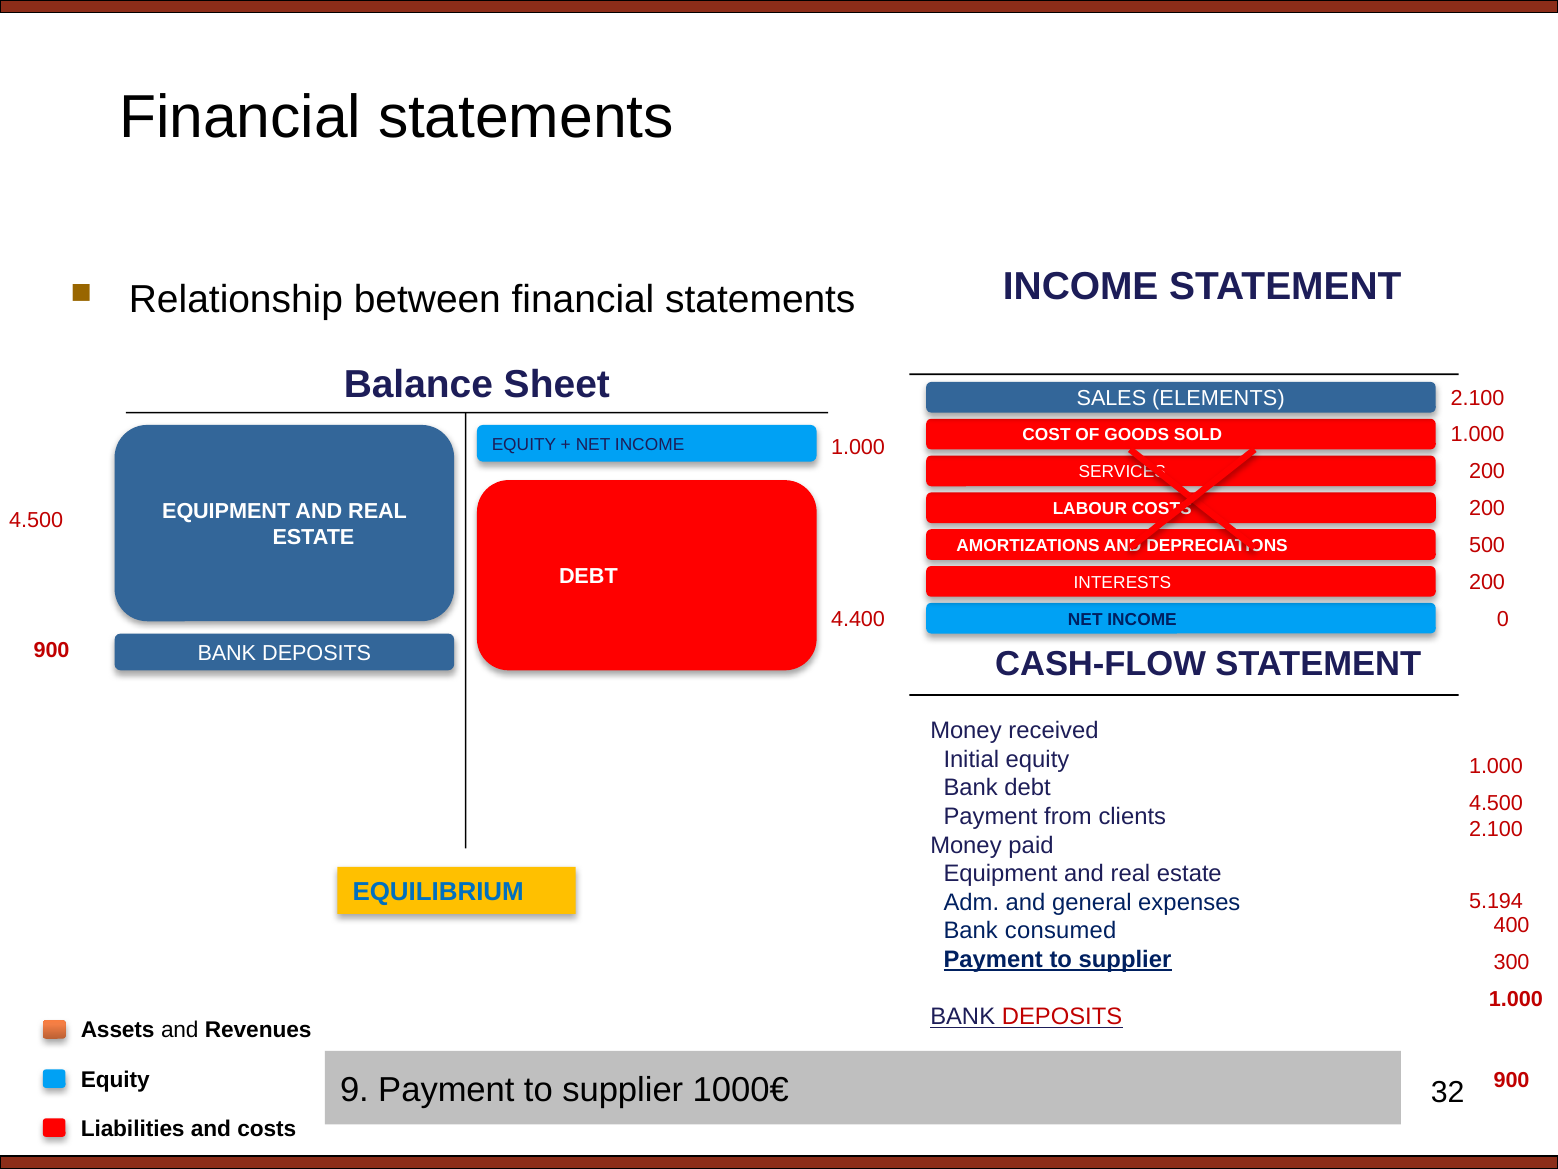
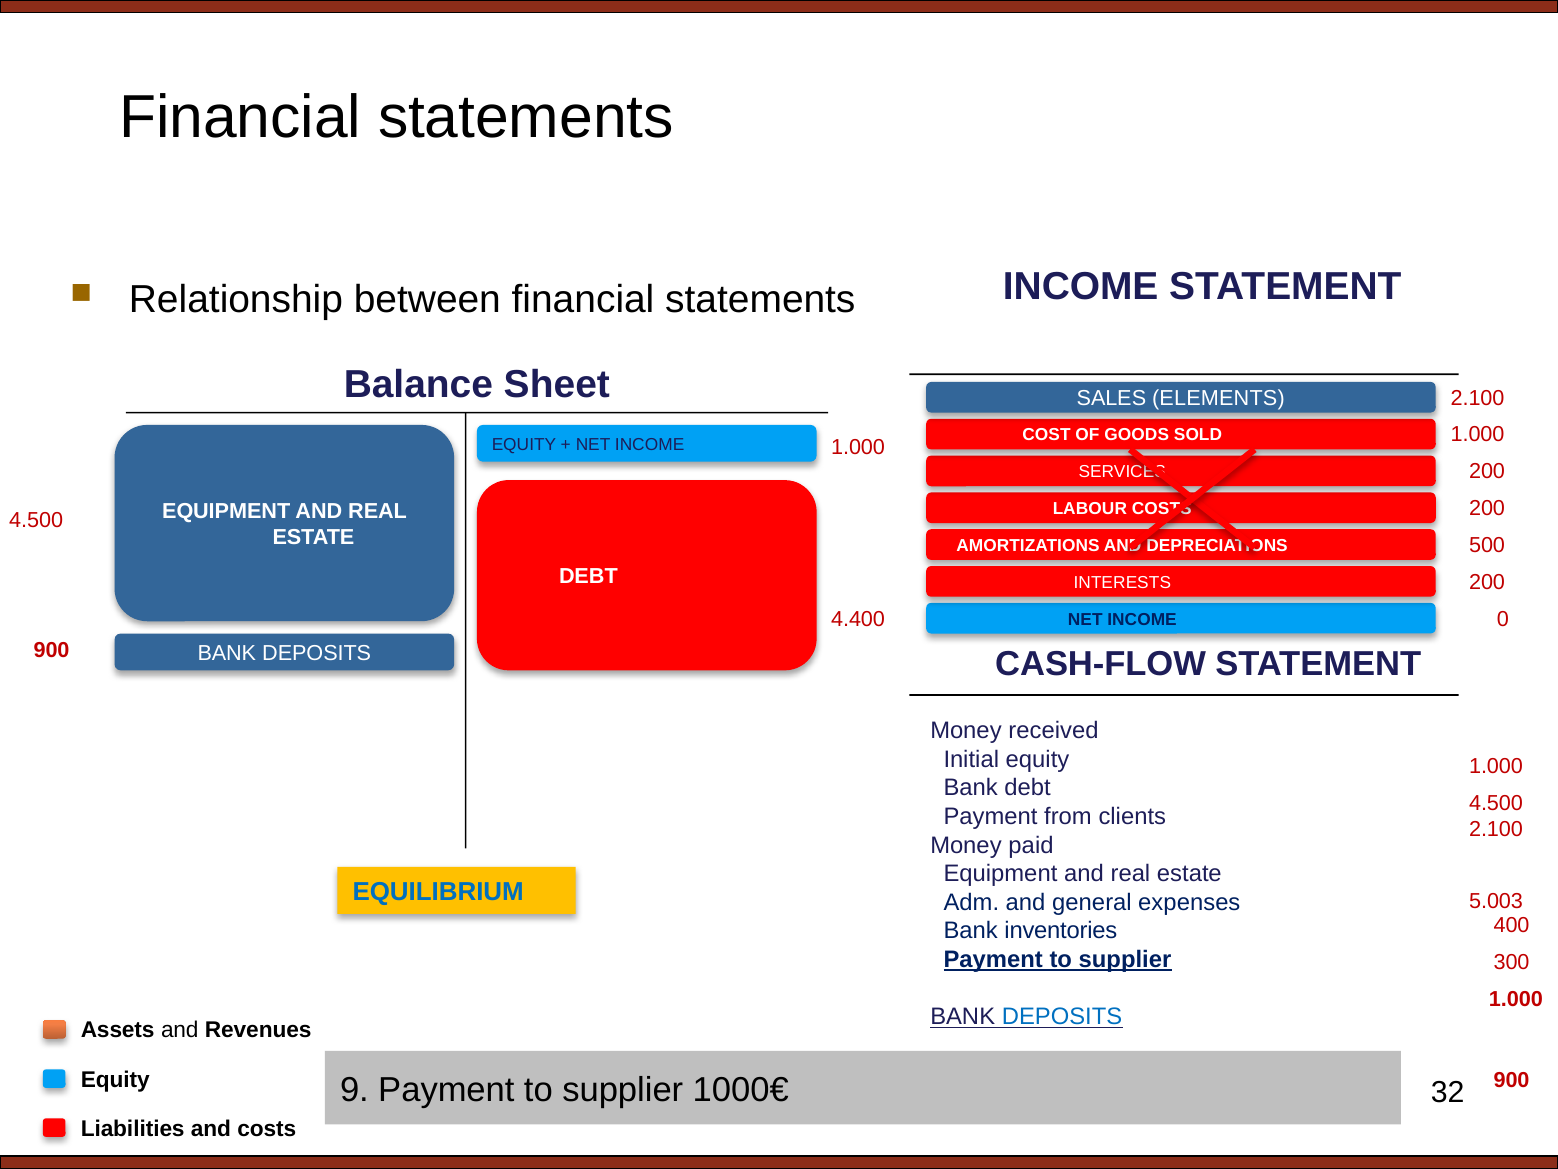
5.194: 5.194 -> 5.003 (1496, 901)
consumed: consumed -> inventories (1061, 931)
DEPOSITS colour: red -> blue (1062, 1016)
